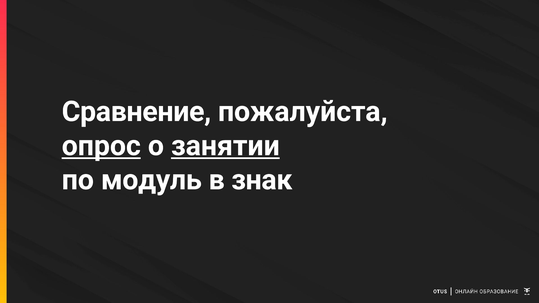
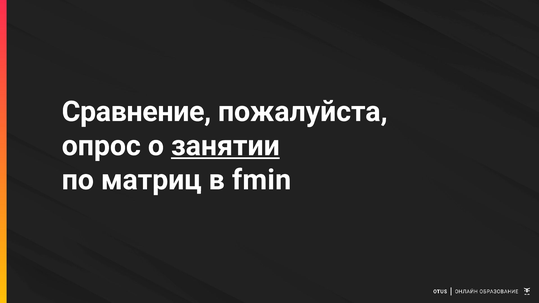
опрос underline: present -> none (101, 146)
модуль: модуль -> матриц (151, 180)
знак: знак -> fmin (262, 180)
